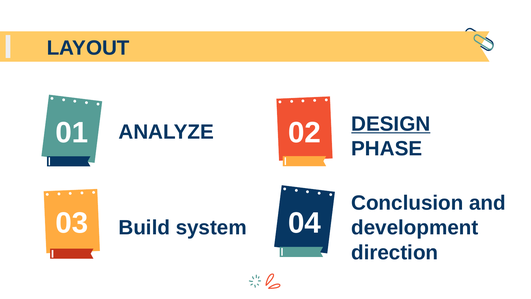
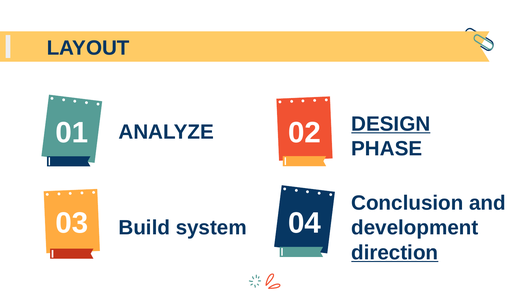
direction underline: none -> present (395, 252)
